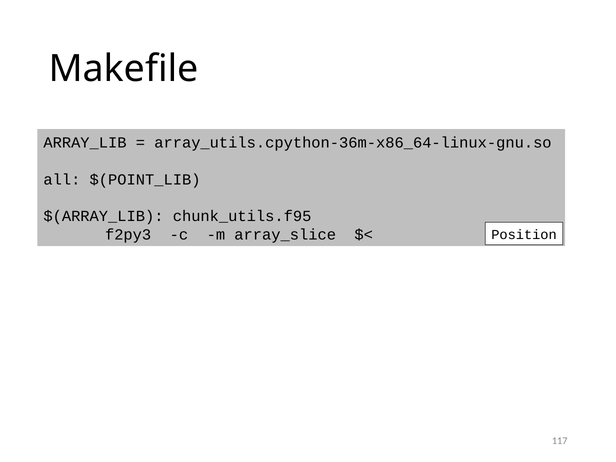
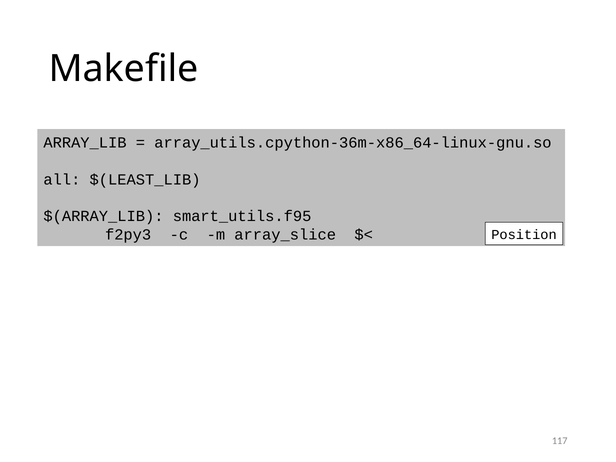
$(POINT_LIB: $(POINT_LIB -> $(LEAST_LIB (145, 179)
chunk_utils.f95: chunk_utils.f95 -> smart_utils.f95 (242, 216)
